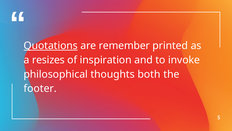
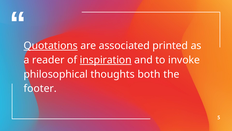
remember: remember -> associated (124, 46)
resizes: resizes -> reader (48, 60)
inspiration underline: none -> present (106, 60)
